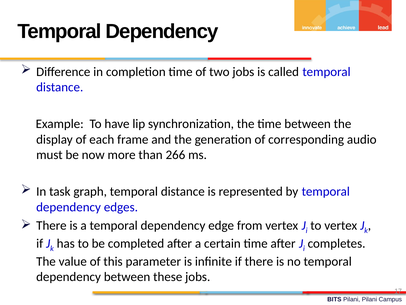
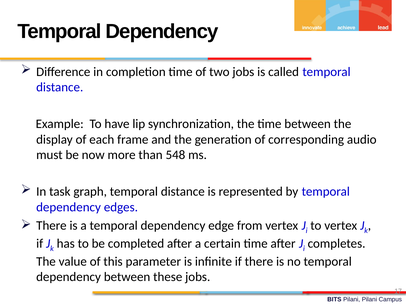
266: 266 -> 548 (175, 155)
